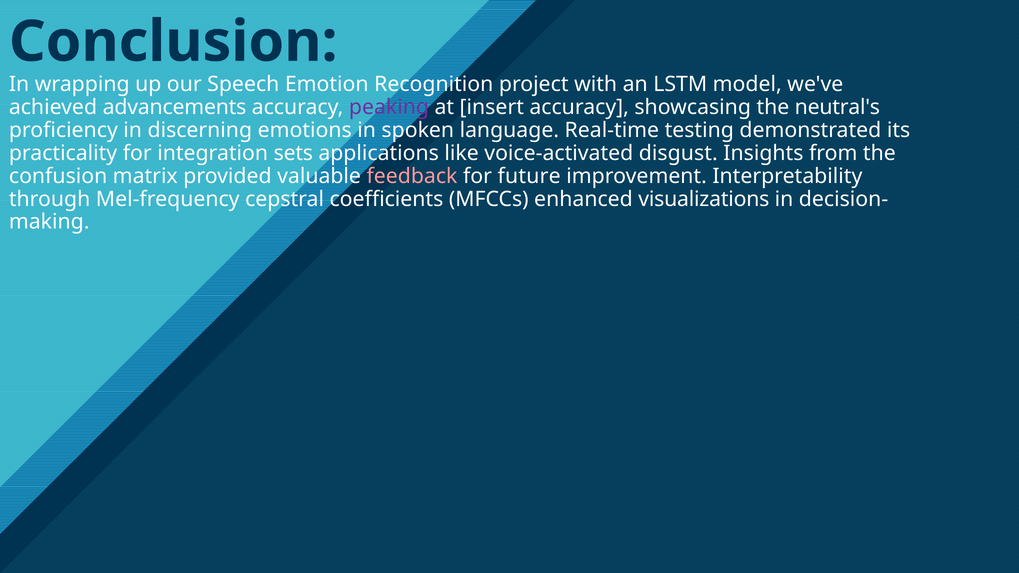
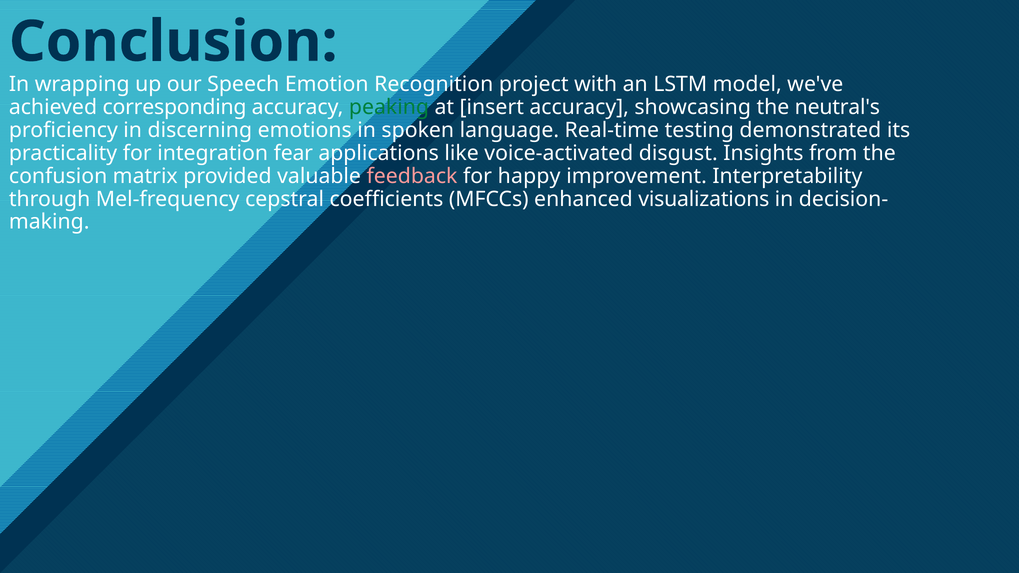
advancements: advancements -> corresponding (175, 107)
peaking colour: purple -> green (389, 107)
sets: sets -> fear (293, 153)
future: future -> happy (529, 176)
